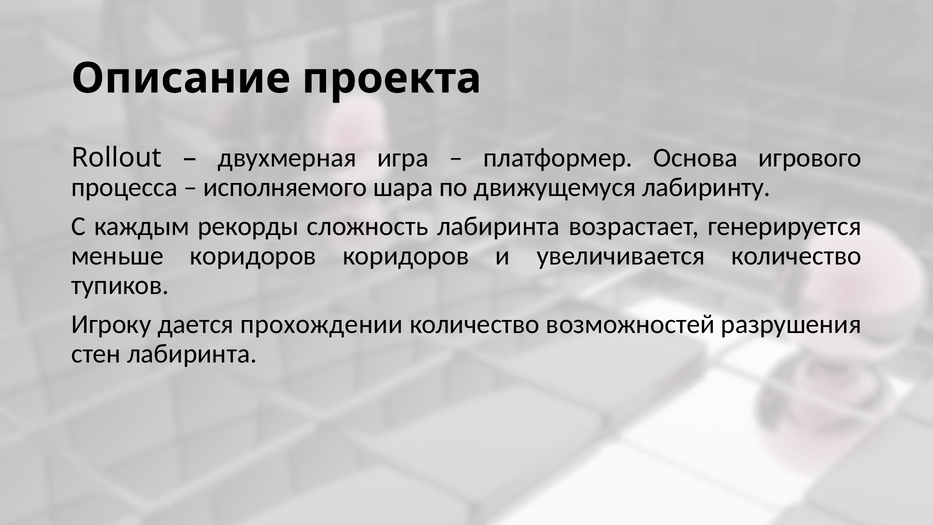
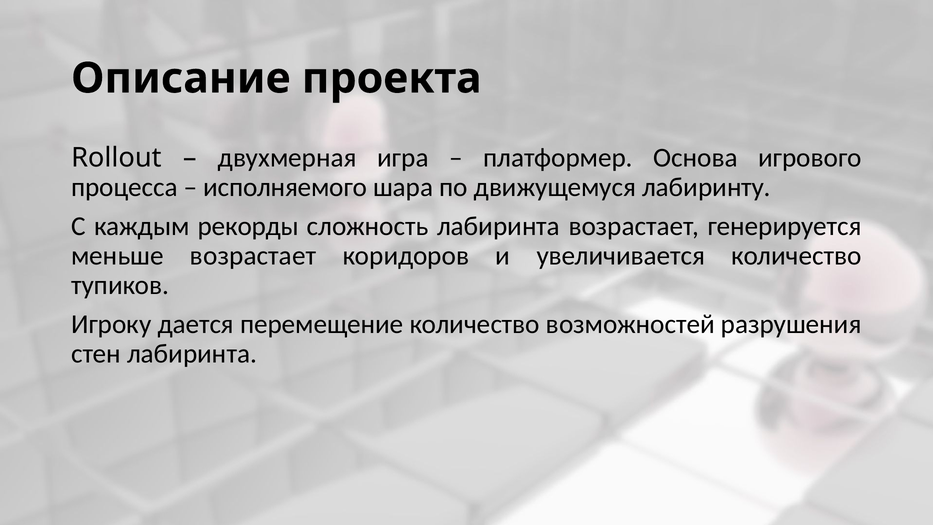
меньше коридоров: коридоров -> возрастает (253, 256)
прохождении: прохождении -> перемещение (322, 324)
